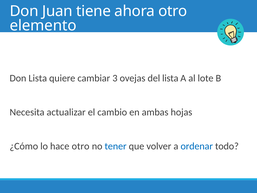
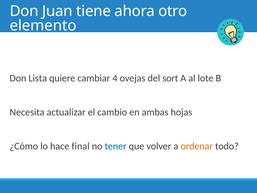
3: 3 -> 4 (115, 78)
del lista: lista -> sort (170, 78)
hace otro: otro -> final (81, 146)
ordenar colour: blue -> orange (197, 146)
